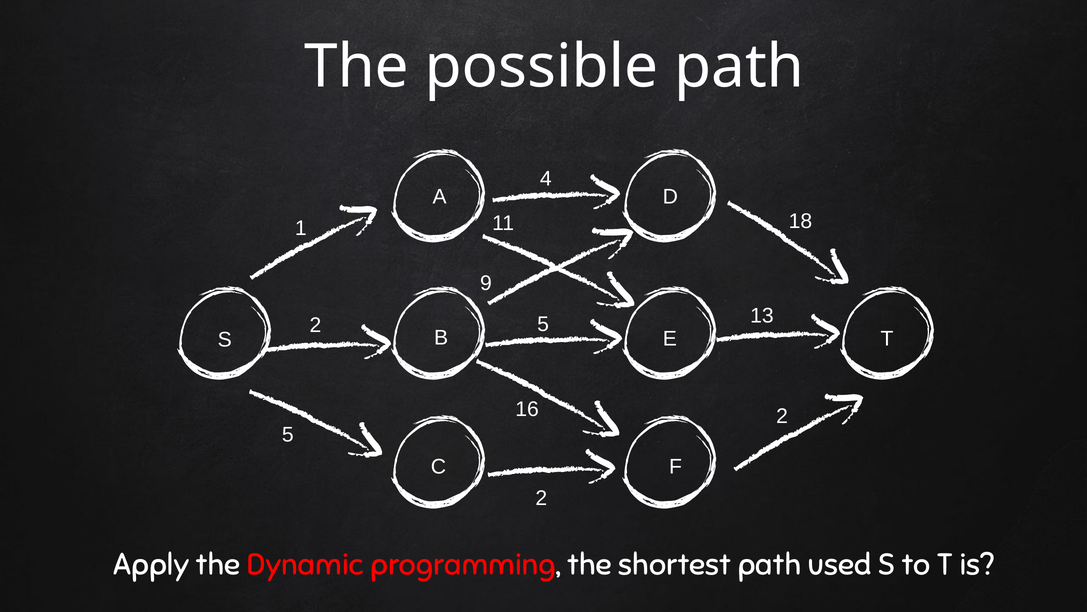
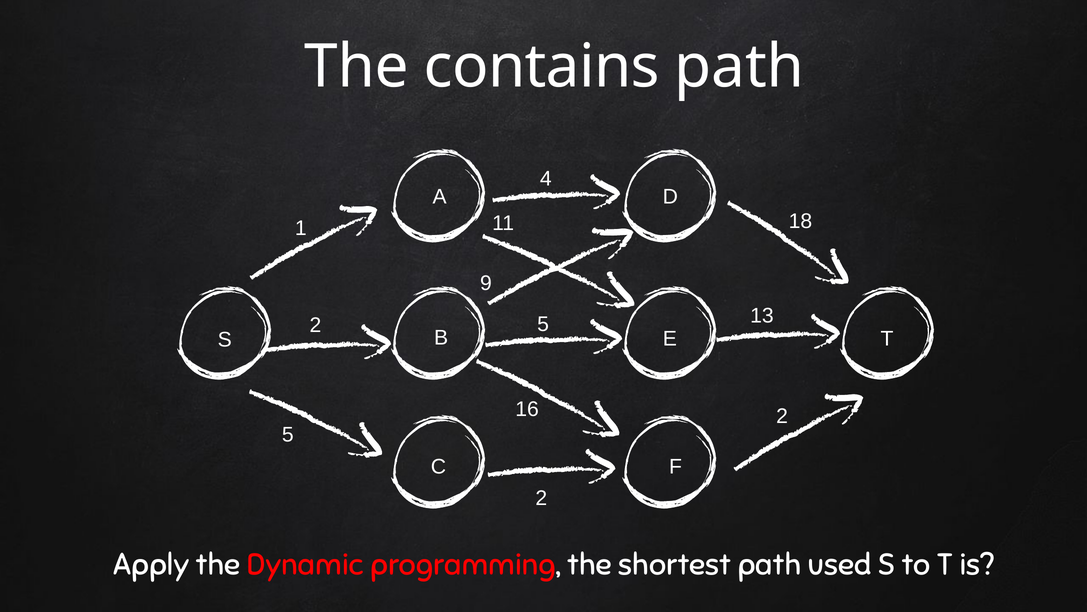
possible: possible -> contains (542, 67)
